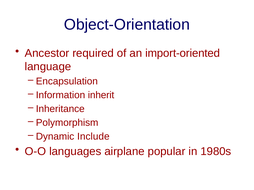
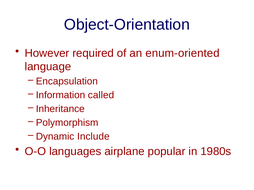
Ancestor: Ancestor -> However (47, 53)
import-oriented: import-oriented -> enum-oriented (183, 53)
inherit: inherit -> called (101, 95)
